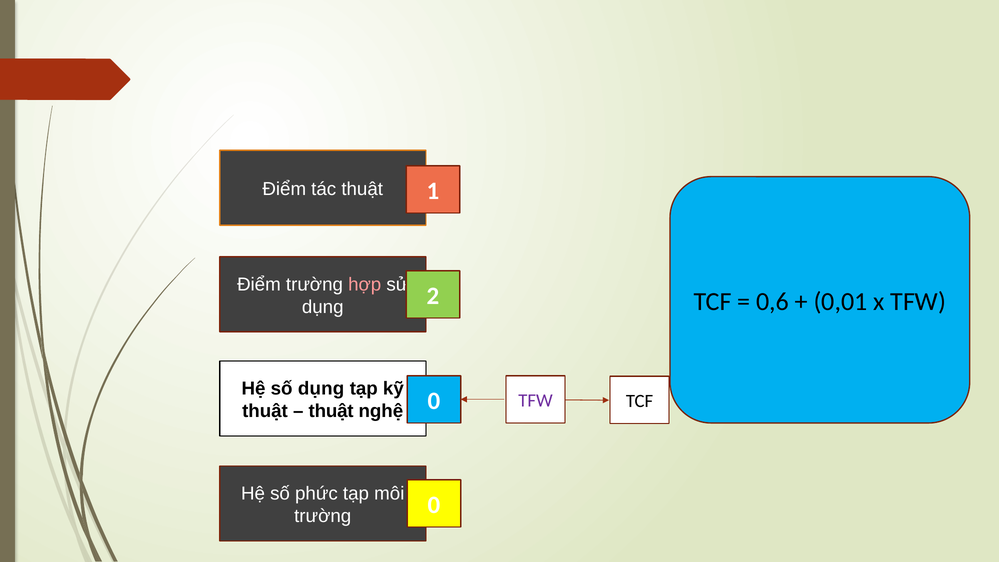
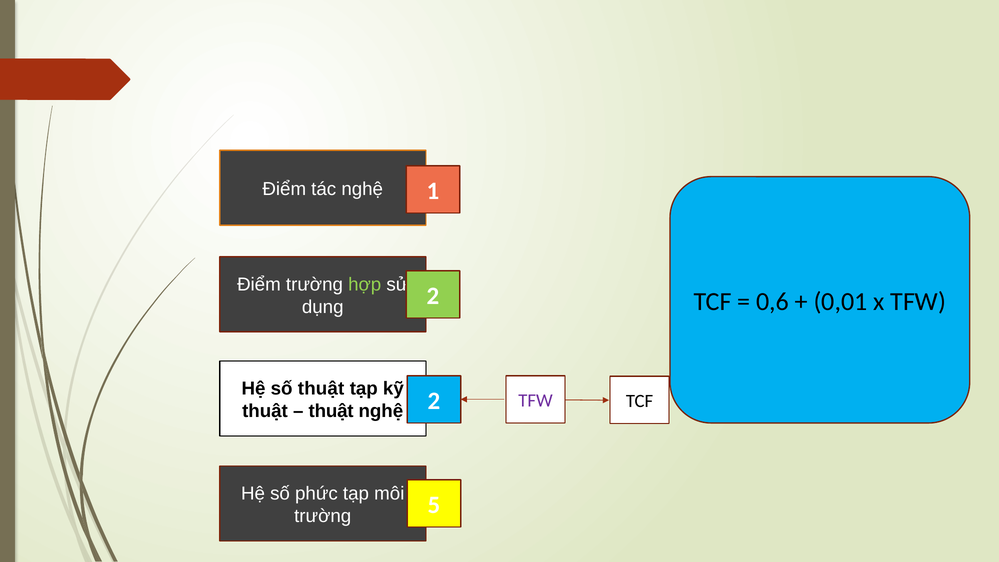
tác thuật: thuật -> nghệ (362, 189)
hợp colour: pink -> light green (365, 284)
số dụng: dụng -> thuật (321, 388)
nghệ 0: 0 -> 2 (434, 401)
trường 0: 0 -> 5 (434, 505)
